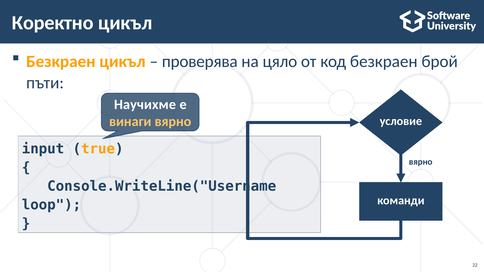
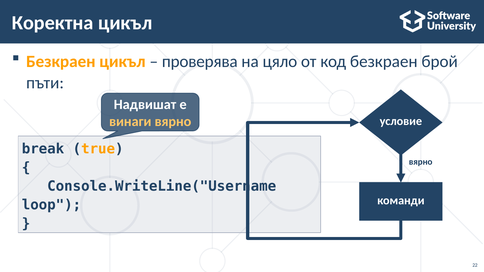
Коректно: Коректно -> Коректна (53, 23)
Научихме: Научихме -> Надвишат (145, 105)
input: input -> break (43, 149)
